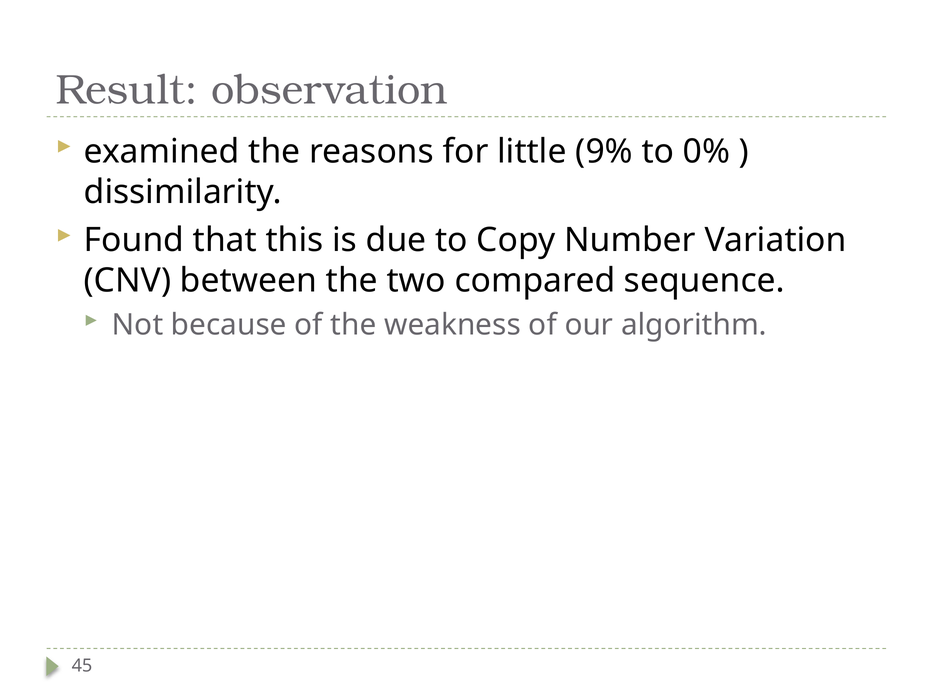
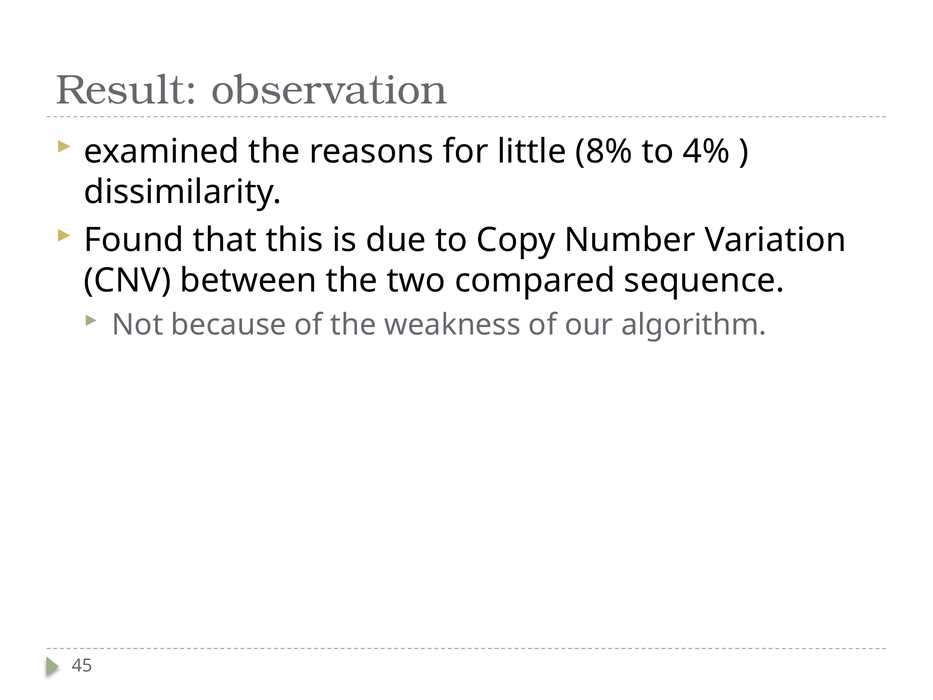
9%: 9% -> 8% (604, 152)
0%: 0% -> 4% (707, 152)
